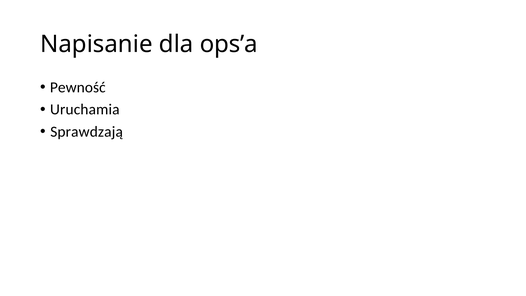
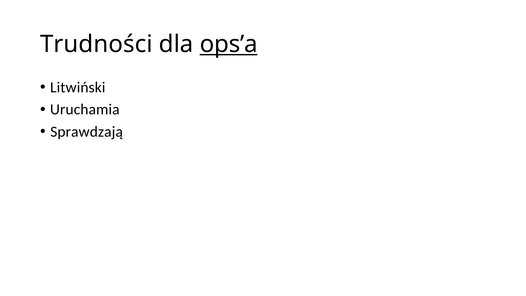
Napisanie: Napisanie -> Trudności (96, 44)
ops’a underline: none -> present (229, 44)
Pewność: Pewność -> Litwiński (78, 87)
